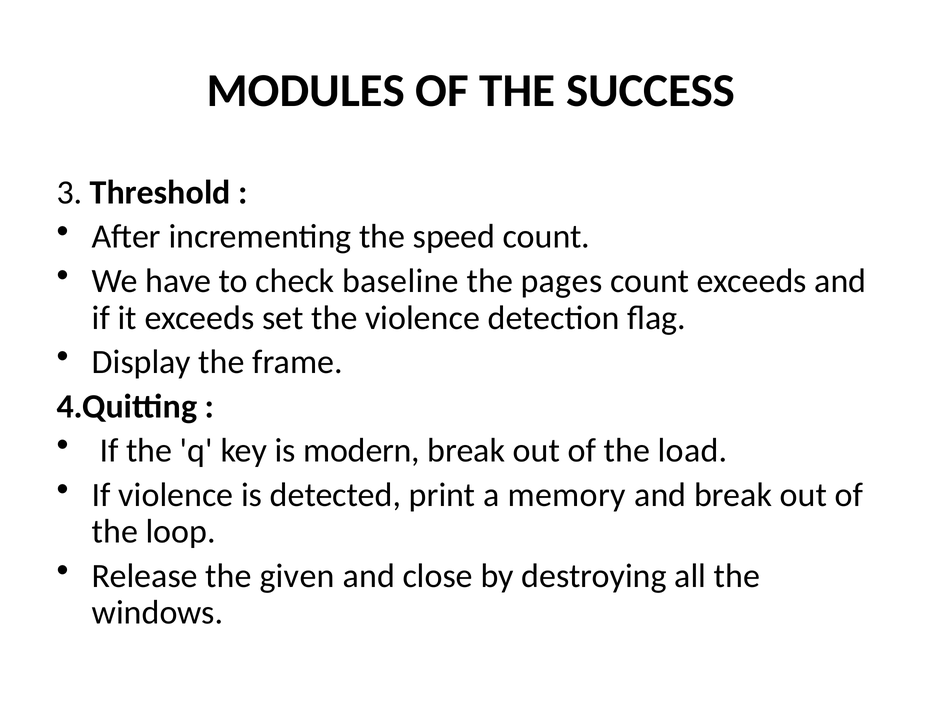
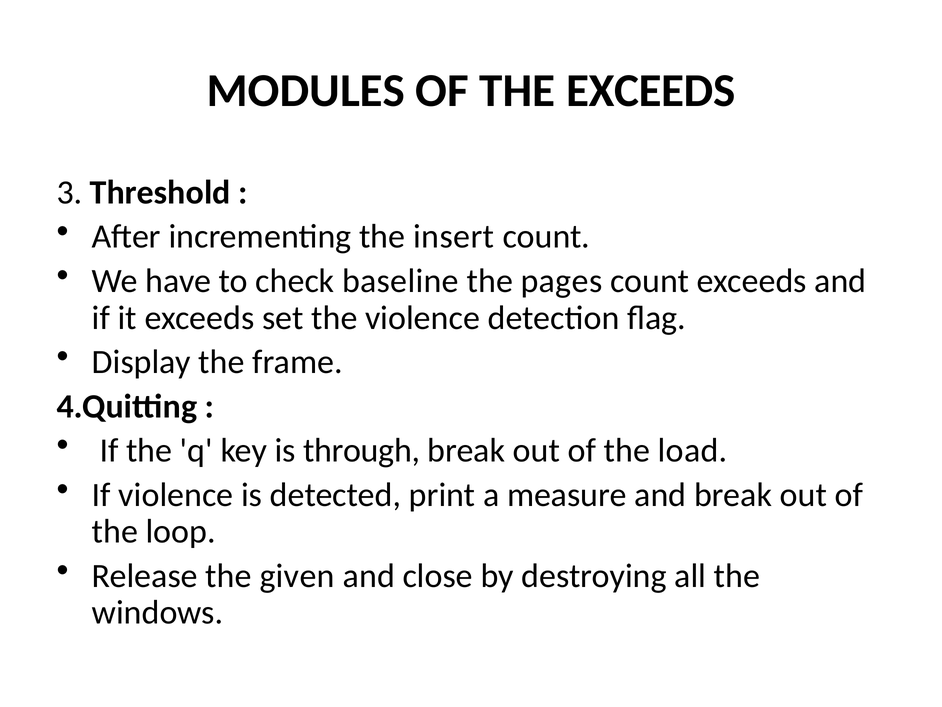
THE SUCCESS: SUCCESS -> EXCEEDS (651, 90)
speed: speed -> insert (454, 237)
modern: modern -> through (362, 450)
memory: memory -> measure (567, 495)
